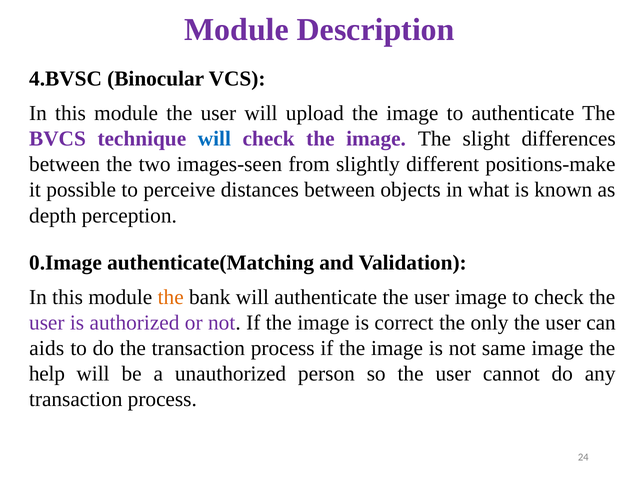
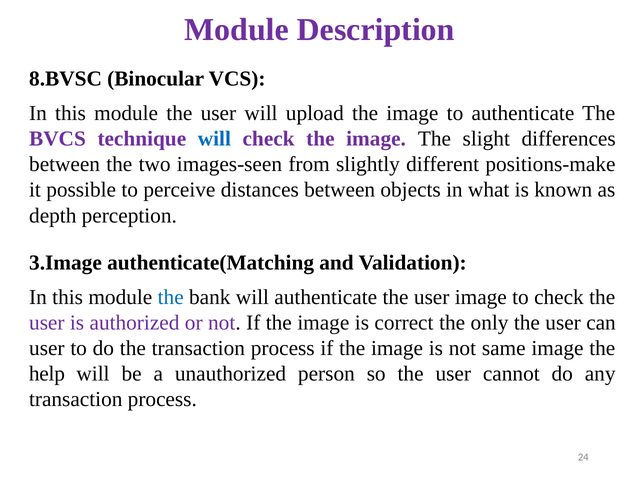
4.BVSC: 4.BVSC -> 8.BVSC (66, 79)
0.Image: 0.Image -> 3.Image (65, 263)
the colour: orange -> blue (171, 297)
aids: aids -> user (47, 348)
